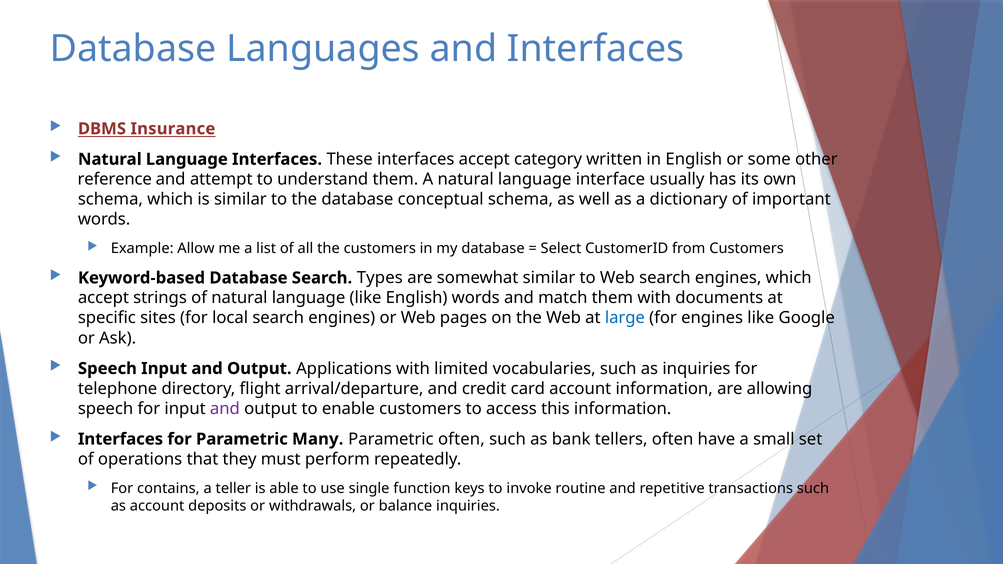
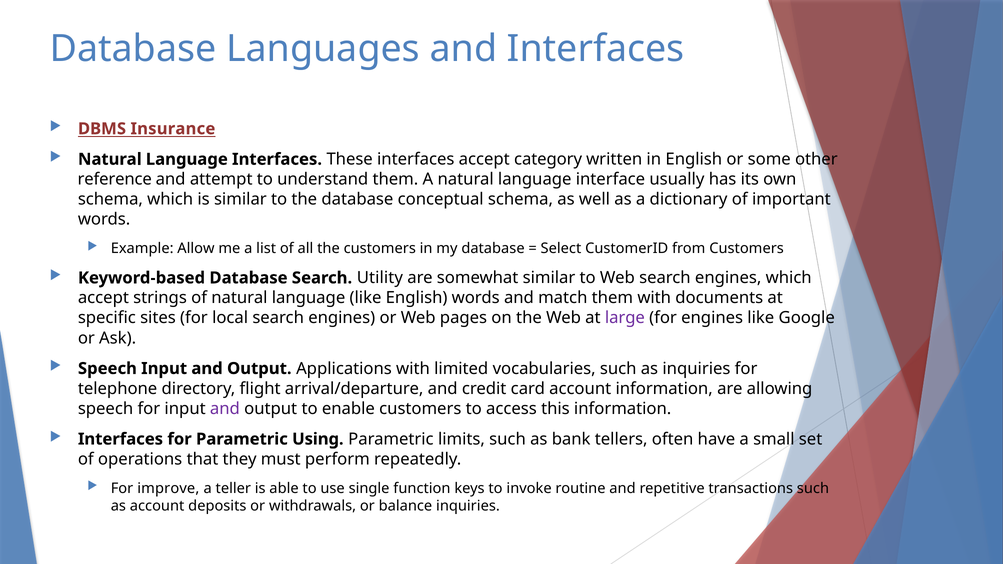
Types: Types -> Utility (380, 278)
large colour: blue -> purple (625, 318)
Many: Many -> Using (318, 439)
Parametric often: often -> limits (461, 439)
contains: contains -> improve (168, 488)
